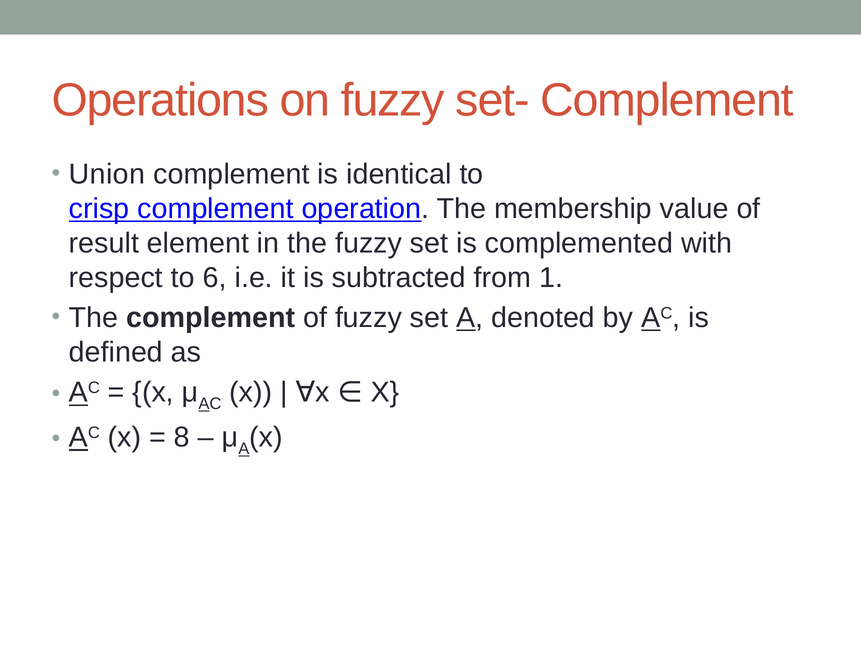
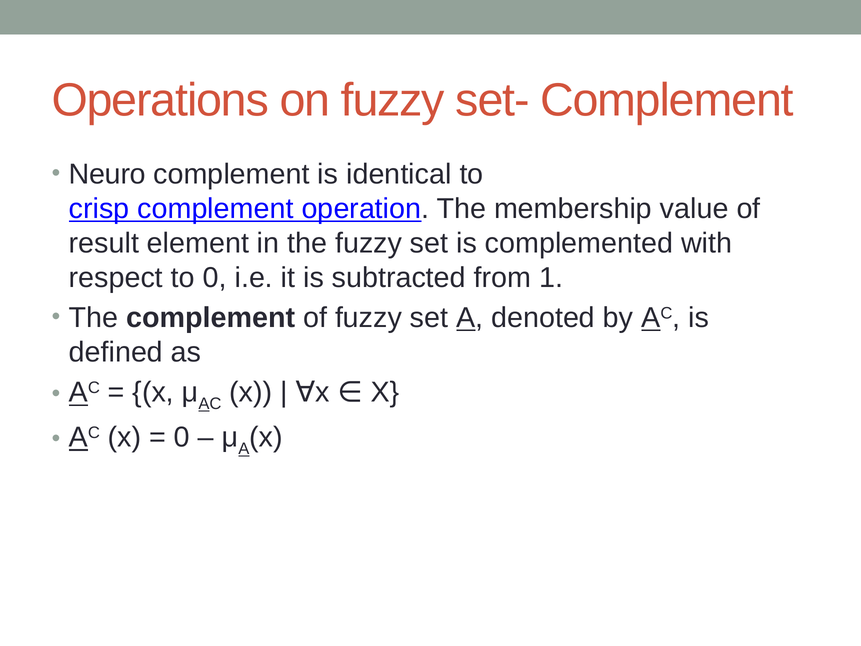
Union: Union -> Neuro (107, 174)
to 6: 6 -> 0 (215, 278)
8: 8 -> 0 (182, 437)
